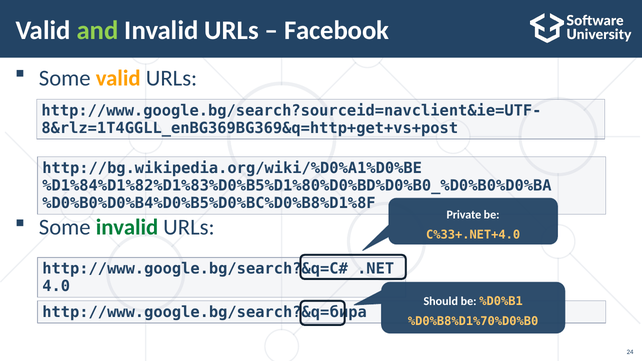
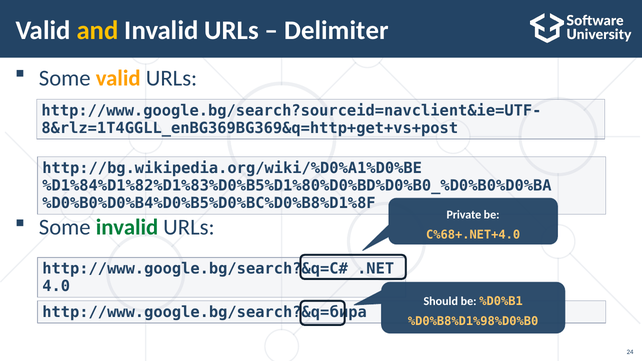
and colour: light green -> yellow (98, 30)
Facebook: Facebook -> Delimiter (336, 30)
C%33+.NET+4.0: C%33+.NET+4.0 -> C%68+.NET+4.0 (473, 235)
%D0%B8%D1%70%D0%B0: %D0%B8%D1%70%D0%B0 -> %D0%B8%D1%98%D0%B0 (473, 321)
